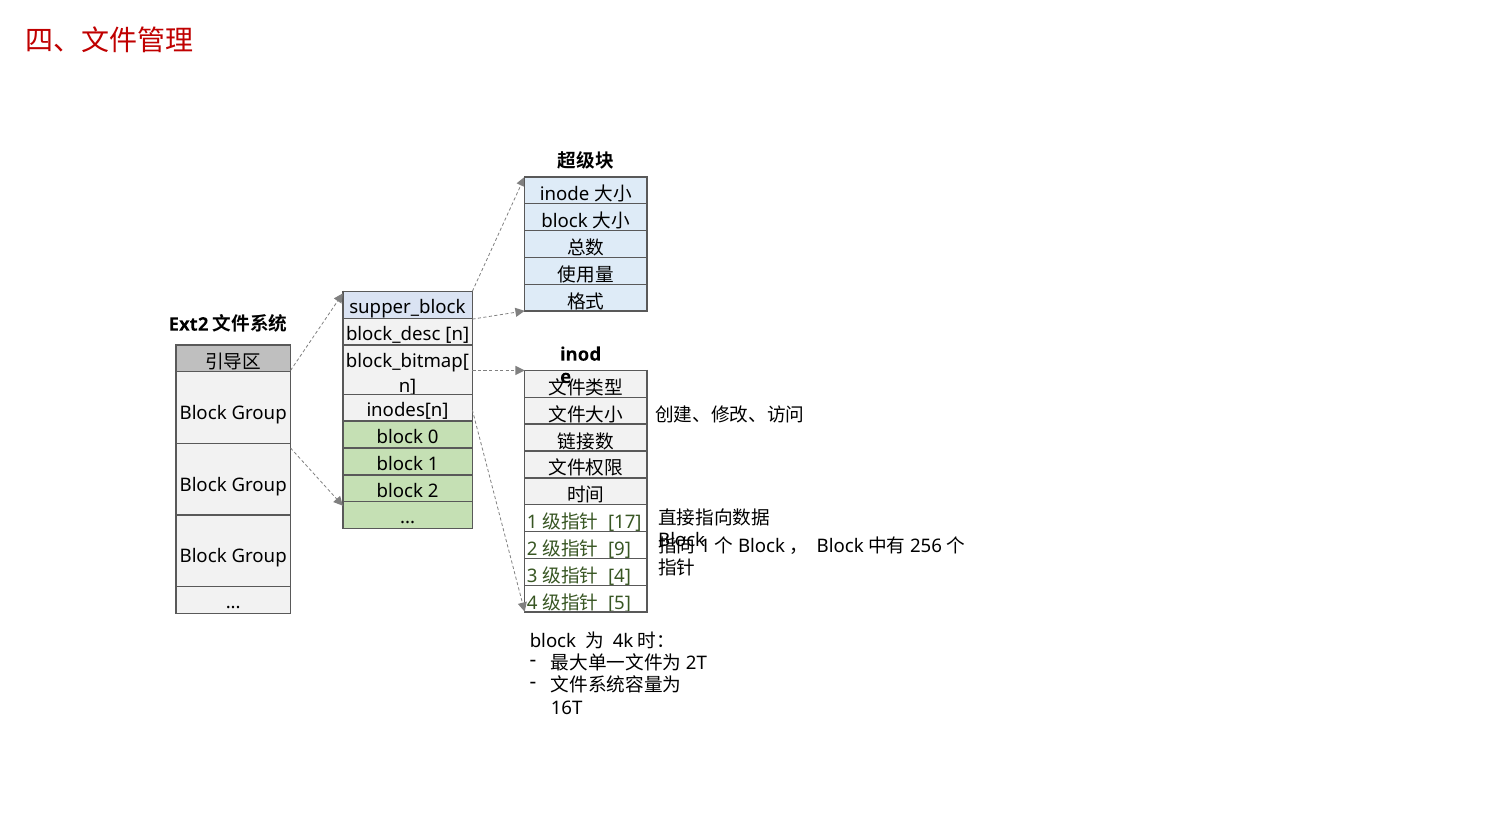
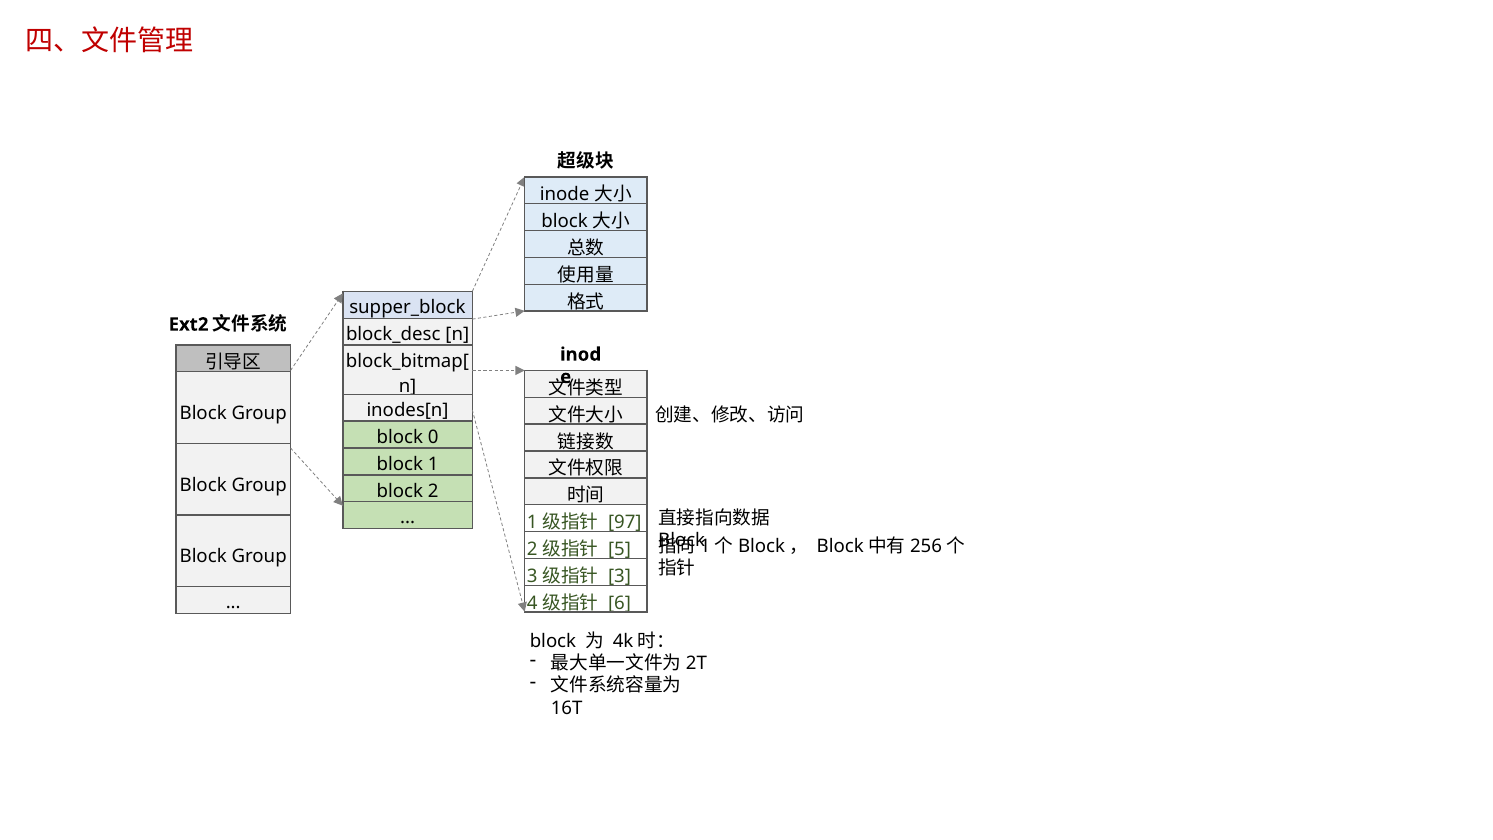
17: 17 -> 97 (625, 522)
9: 9 -> 5 (620, 549)
4: 4 -> 3 (620, 576)
5: 5 -> 6 (620, 603)
